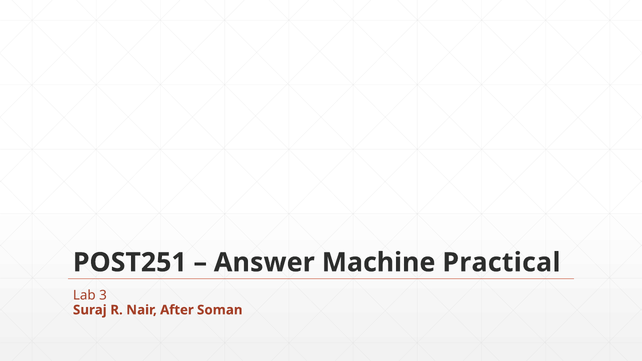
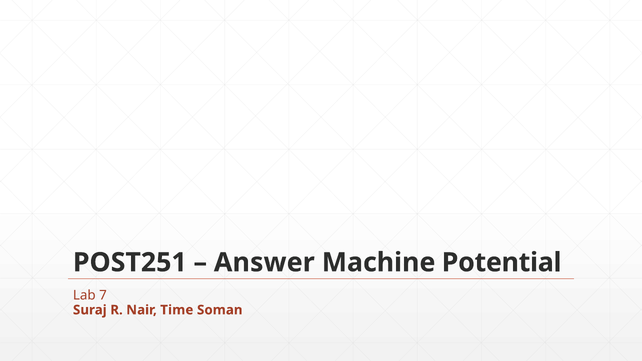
Practical: Practical -> Potential (502, 263)
3: 3 -> 7 (103, 296)
After: After -> Time (177, 310)
